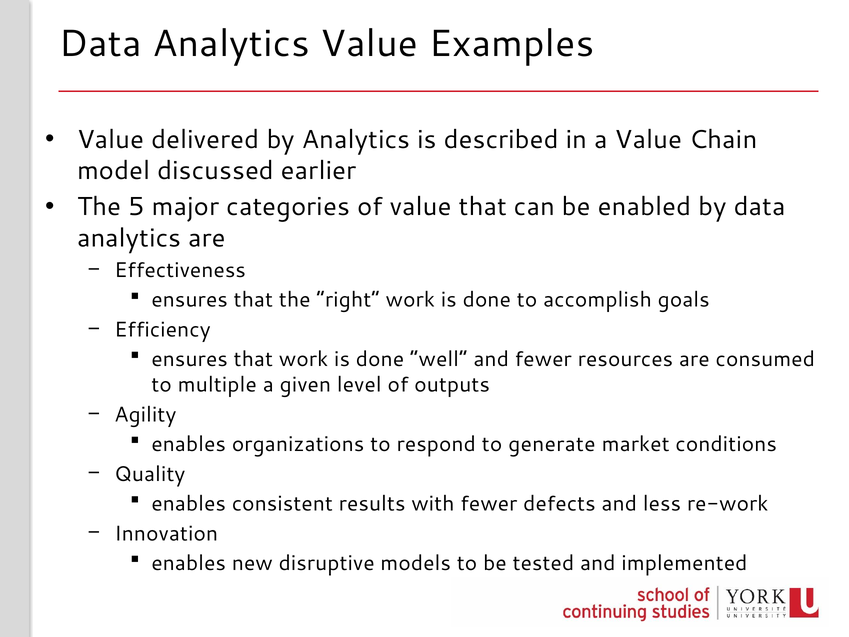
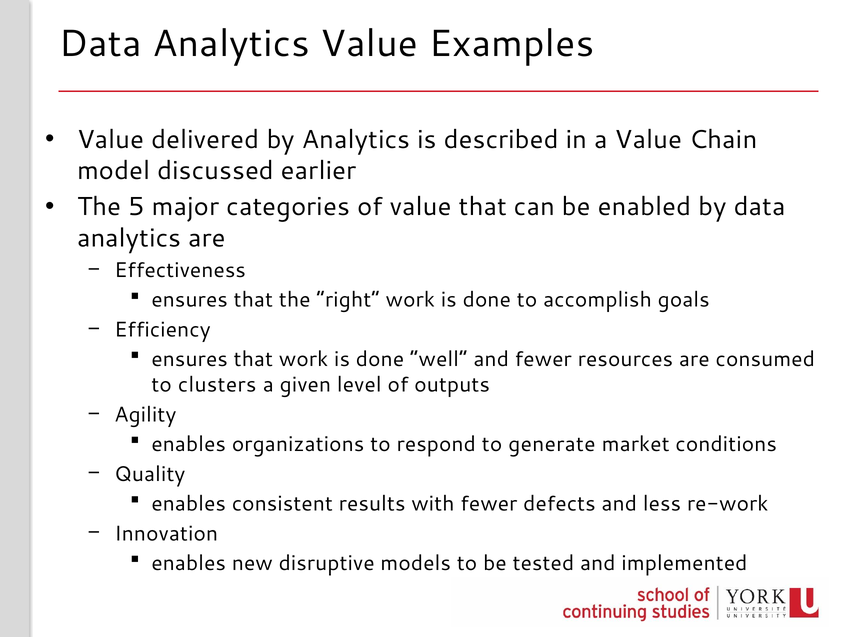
multiple: multiple -> clusters (217, 385)
